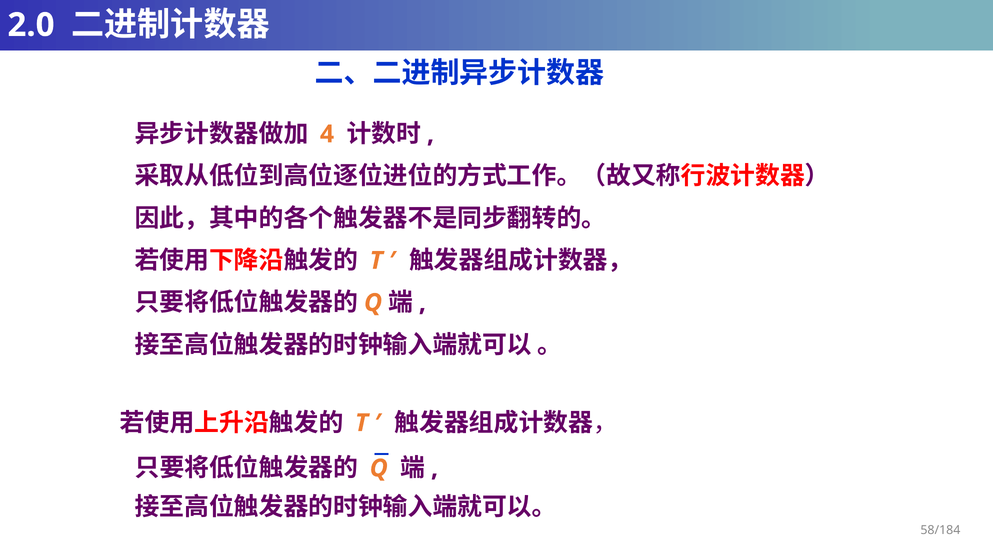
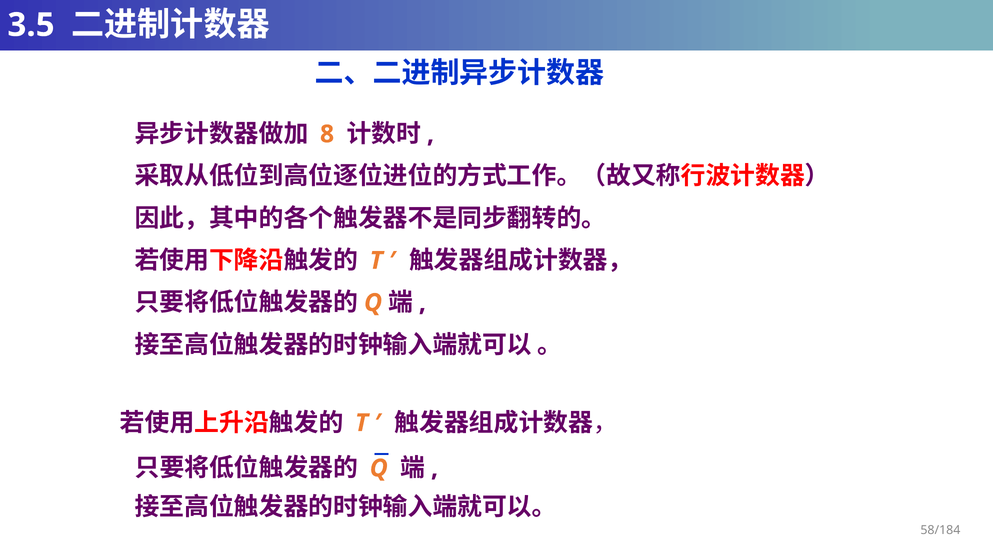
2.0: 2.0 -> 3.5 (31, 25)
4: 4 -> 8 (327, 134)
